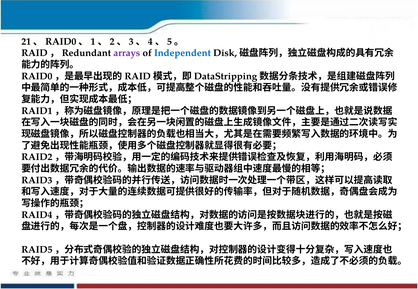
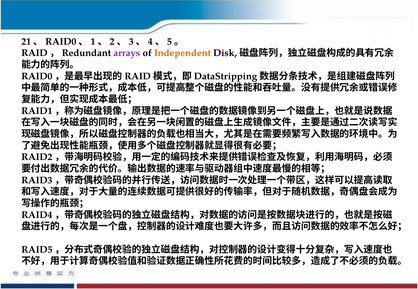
Independent colour: blue -> orange (182, 53)
